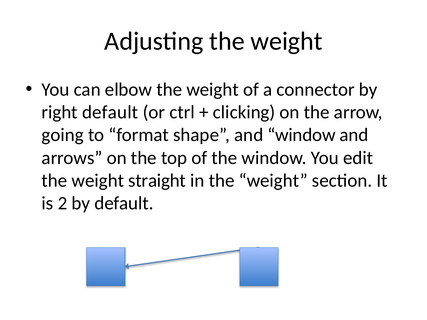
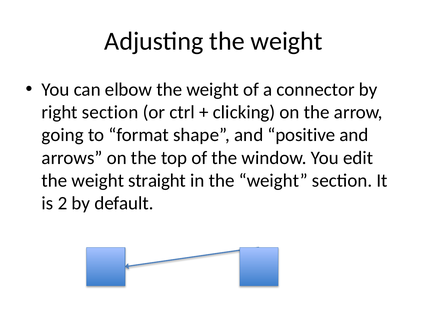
right default: default -> section (110, 112)
and window: window -> positive (301, 135)
